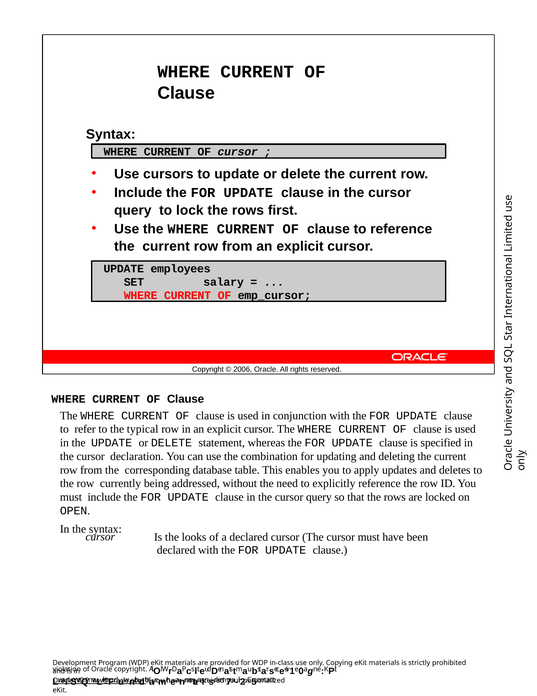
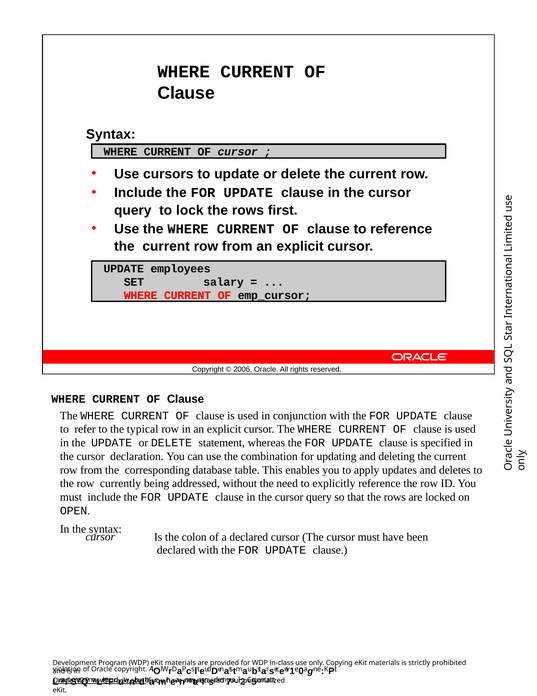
looks: looks -> colon (194, 536)
